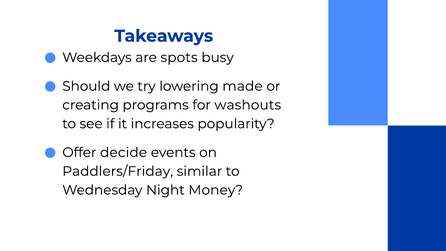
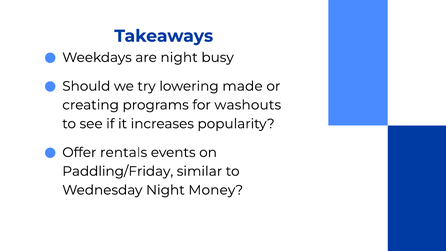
are spots: spots -> night (179, 57)
decide: decide -> rentals (124, 152)
Paddlers/Friday: Paddlers/Friday -> Paddling/Friday (118, 171)
